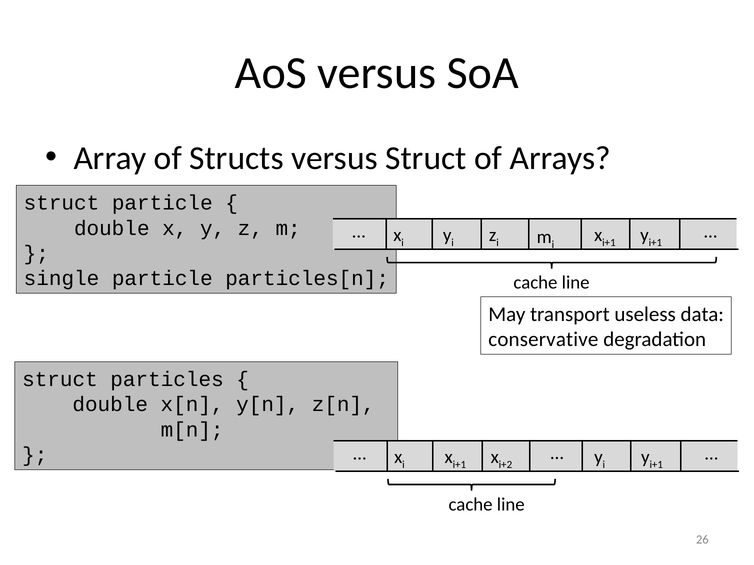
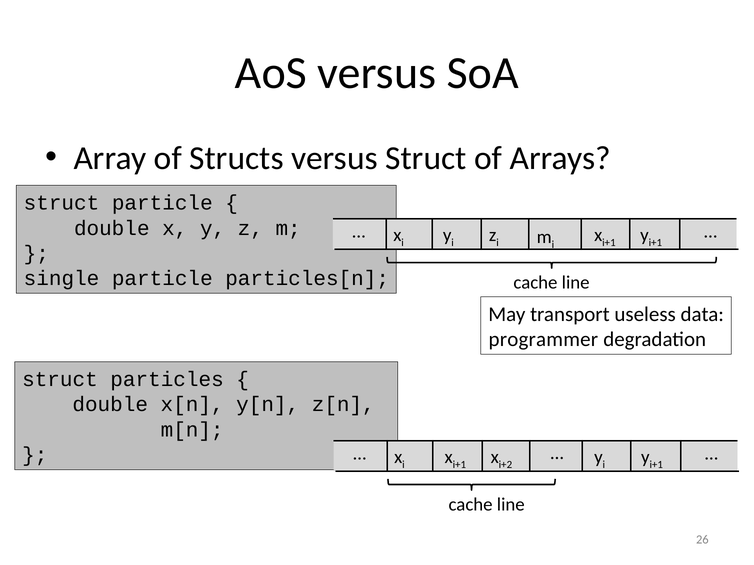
conservative: conservative -> programmer (543, 340)
